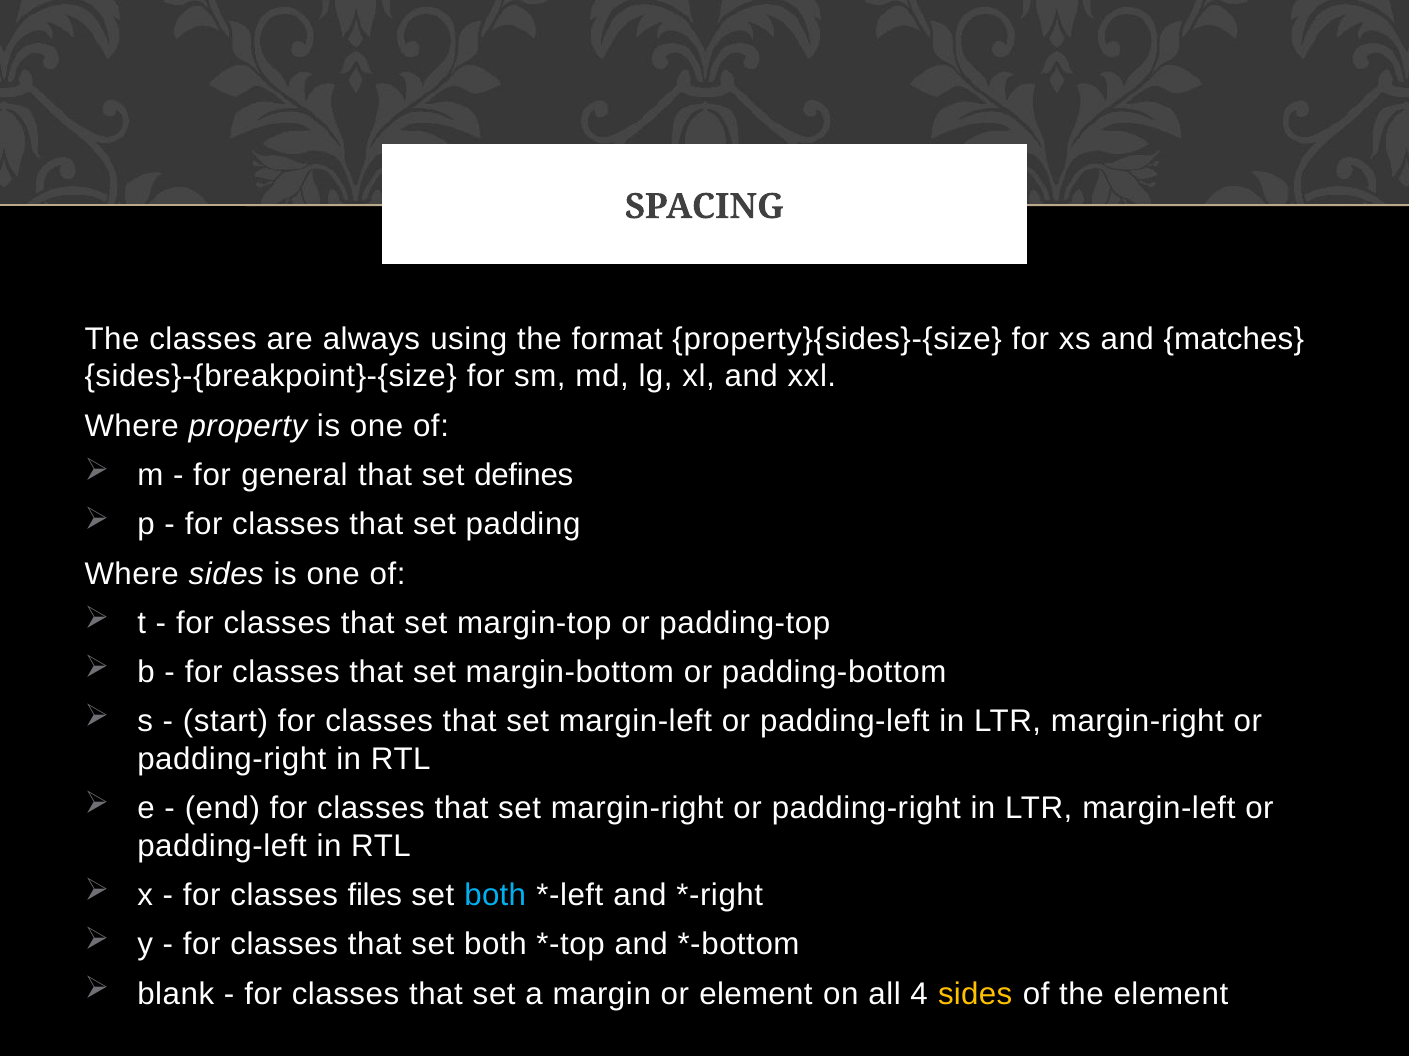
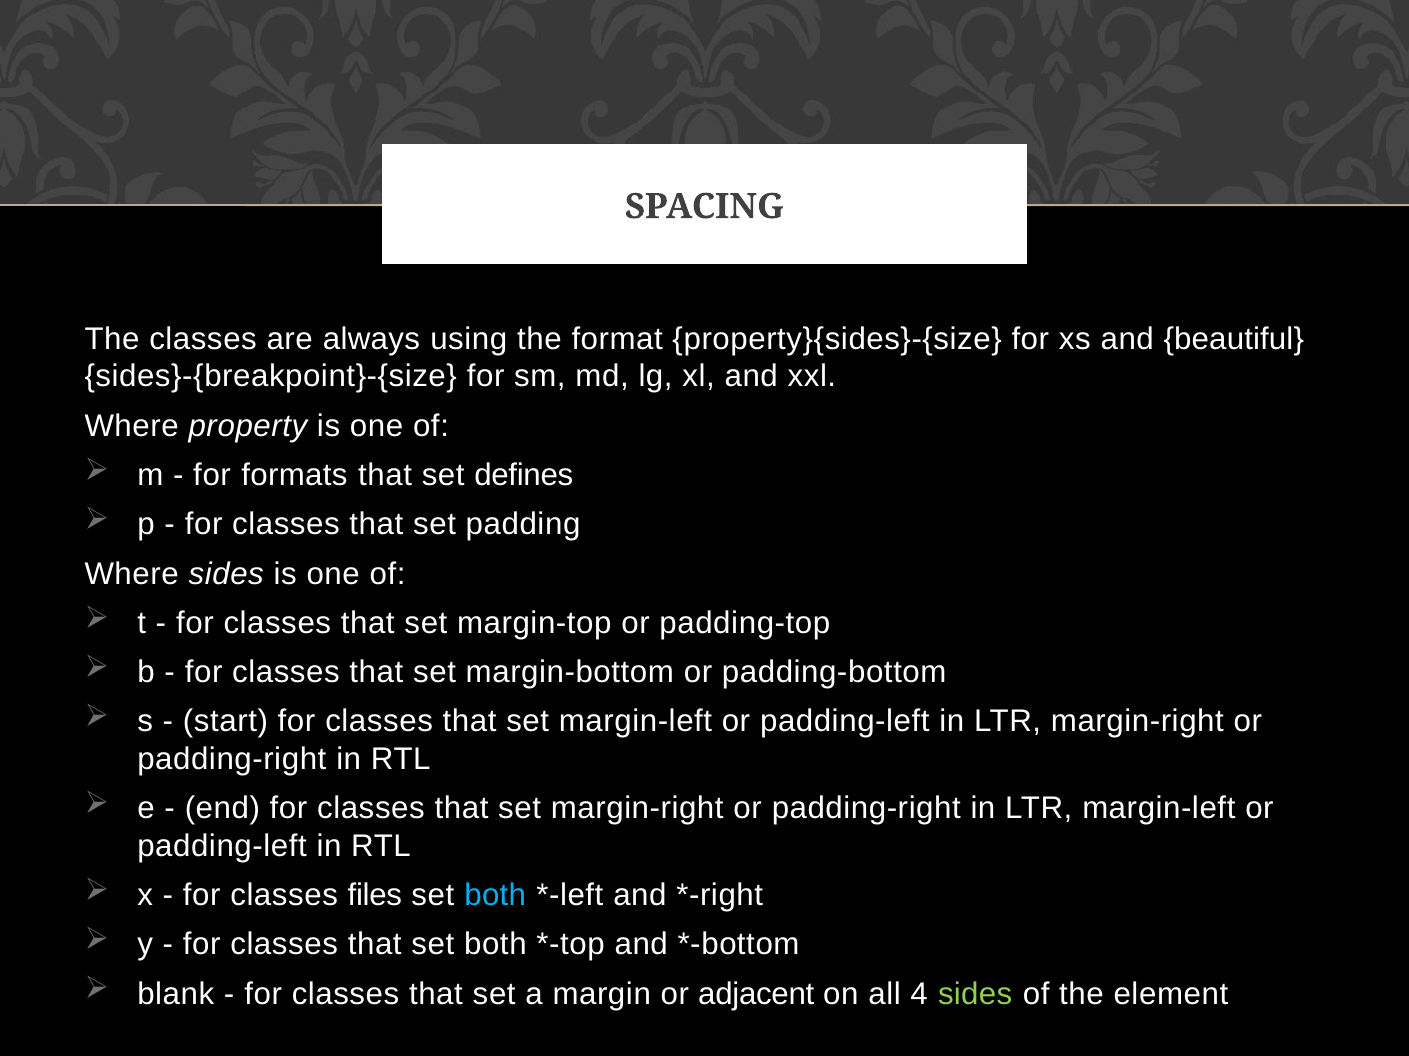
matches: matches -> beautiful (1234, 339)
general: general -> formats (294, 476)
or element: element -> adjacent (756, 995)
sides colour: yellow -> light green (975, 995)
